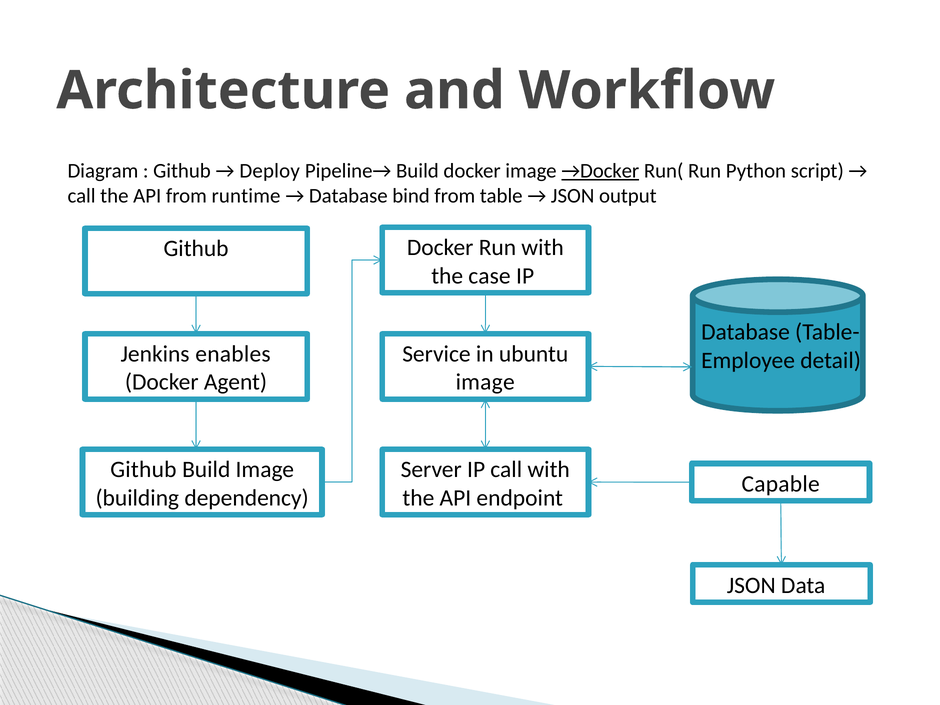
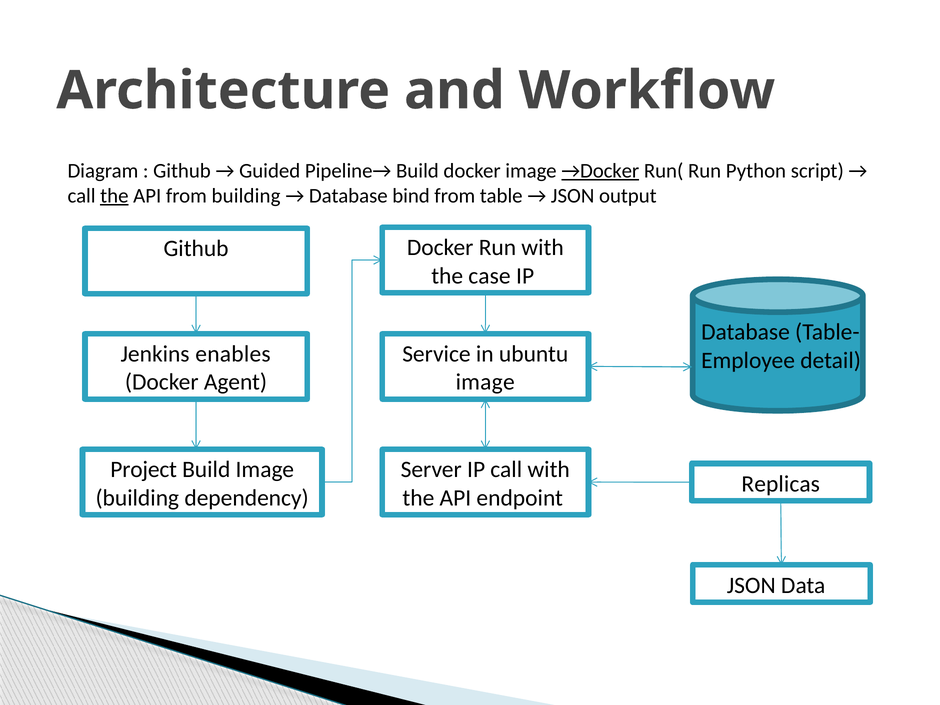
Deploy: Deploy -> Guided (270, 171)
the underline: none -> present (114, 196)
from runtime: runtime -> building (246, 196)
Github: Github -> Project (144, 470)
Capable: Capable -> Replicas (781, 484)
